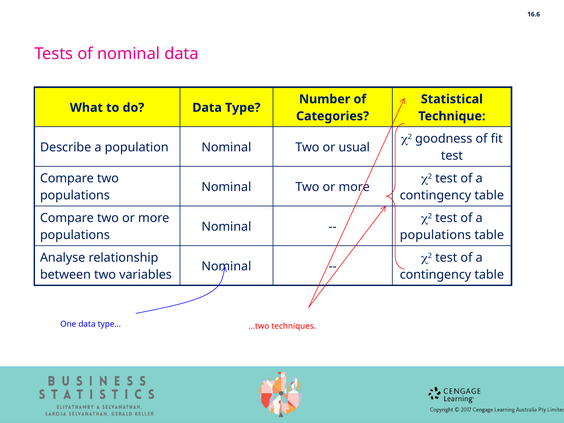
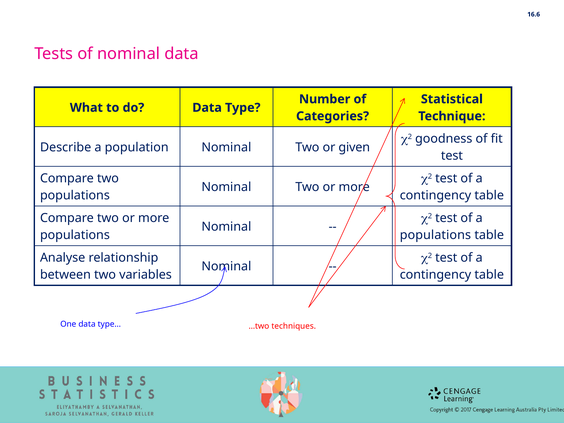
usual: usual -> given (354, 147)
